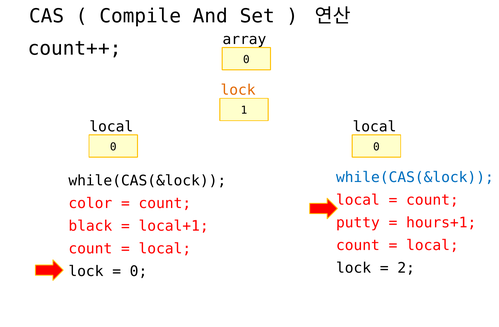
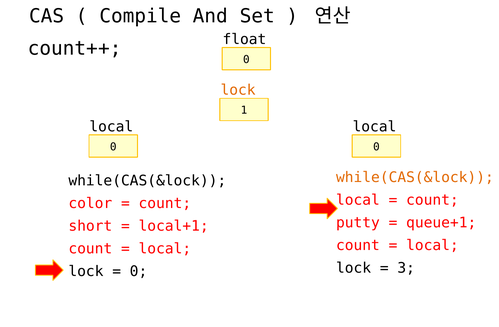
array: array -> float (244, 39)
while(CAS(&lock colour: blue -> orange (415, 178)
hours+1: hours+1 -> queue+1 (441, 223)
black: black -> short (90, 226)
2: 2 -> 3 (406, 269)
